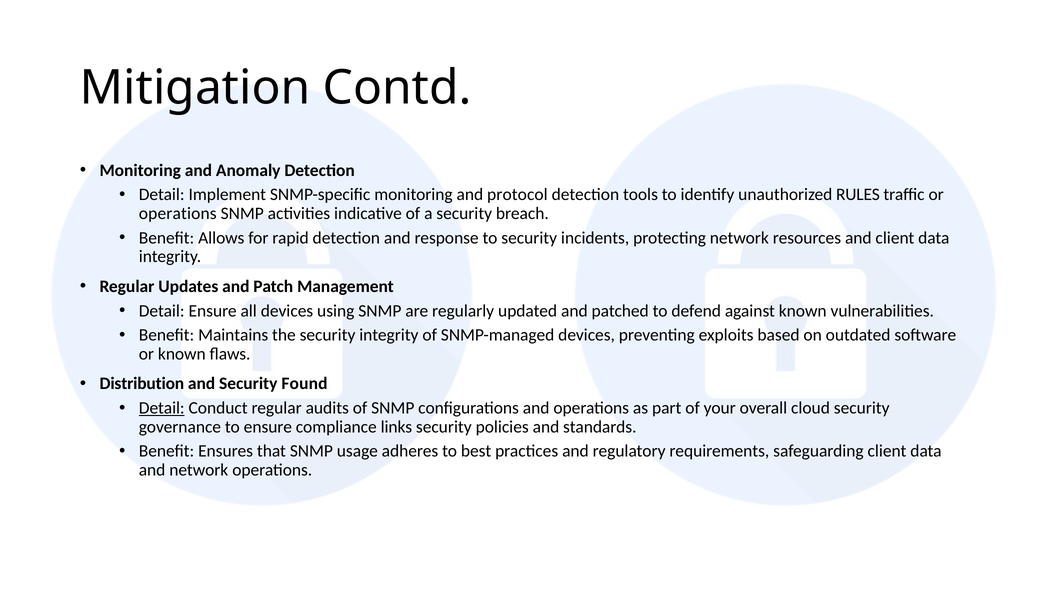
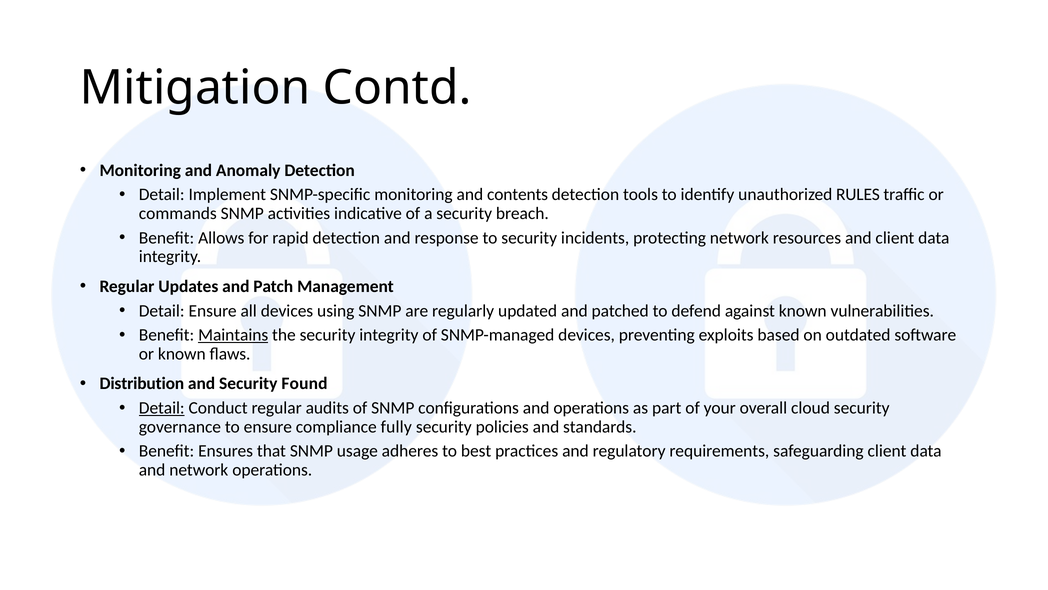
protocol: protocol -> contents (518, 194)
operations: operations -> commands (178, 213)
Maintains underline: none -> present (233, 335)
links: links -> fully (396, 427)
